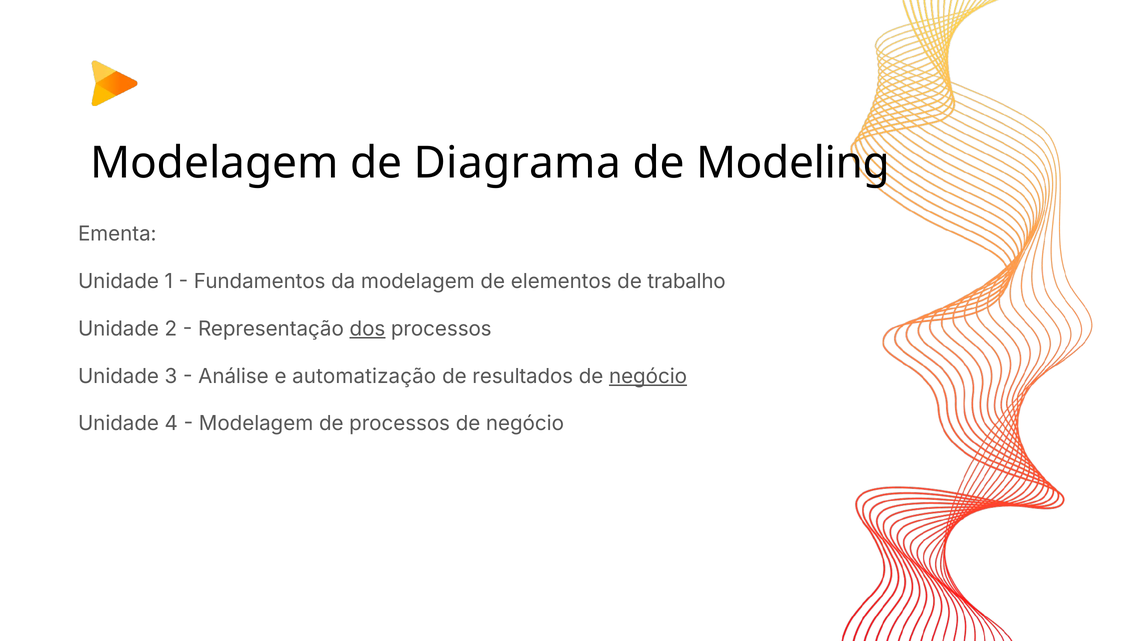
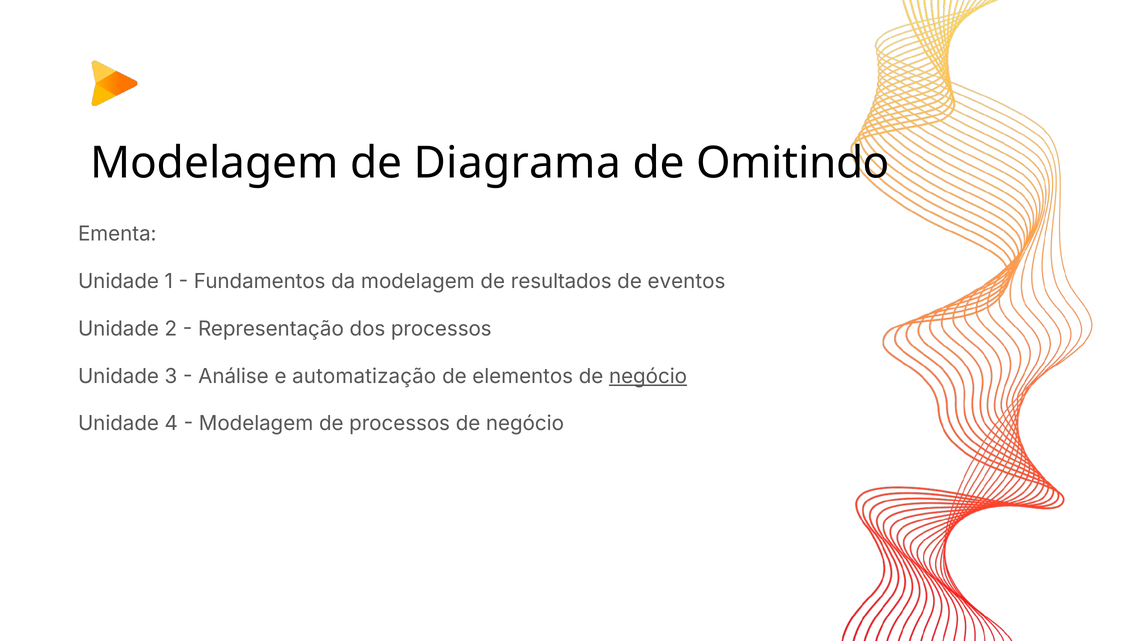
Modeling: Modeling -> Omitindo (793, 163)
elementos: elementos -> resultados (561, 281)
trabalho: trabalho -> eventos (686, 281)
dos underline: present -> none (367, 329)
resultados: resultados -> elementos (523, 376)
